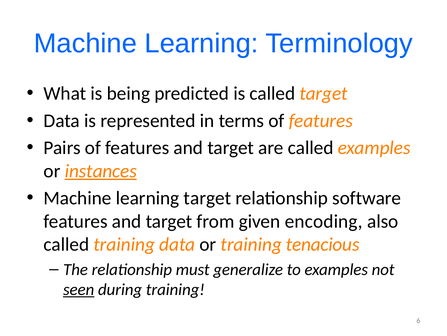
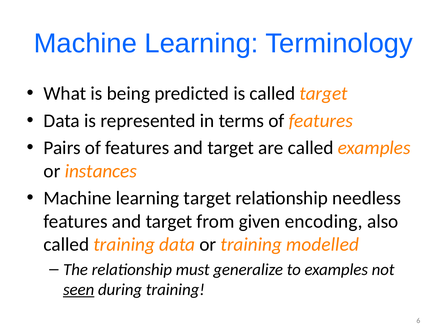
instances underline: present -> none (101, 171)
software: software -> needless (367, 198)
tenacious: tenacious -> modelled (323, 244)
